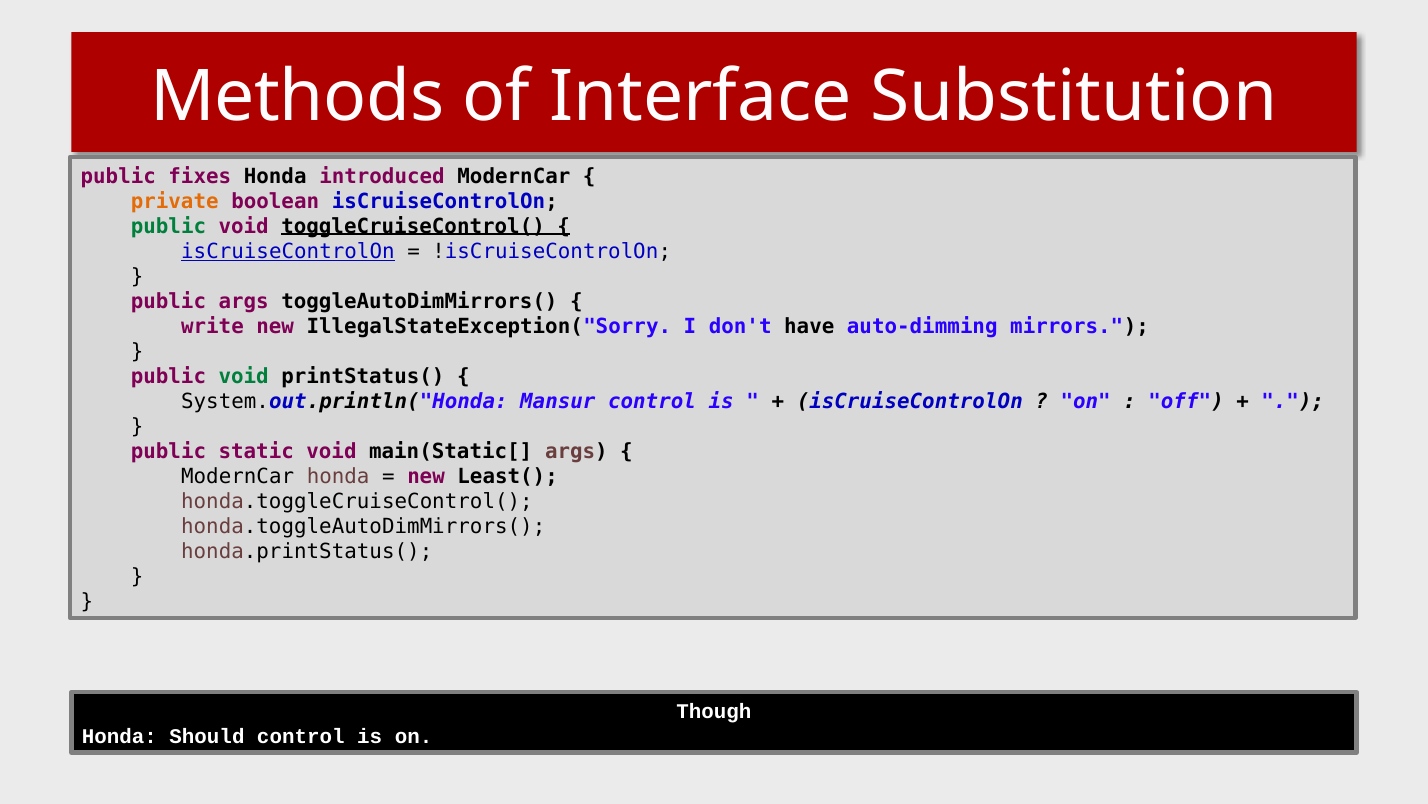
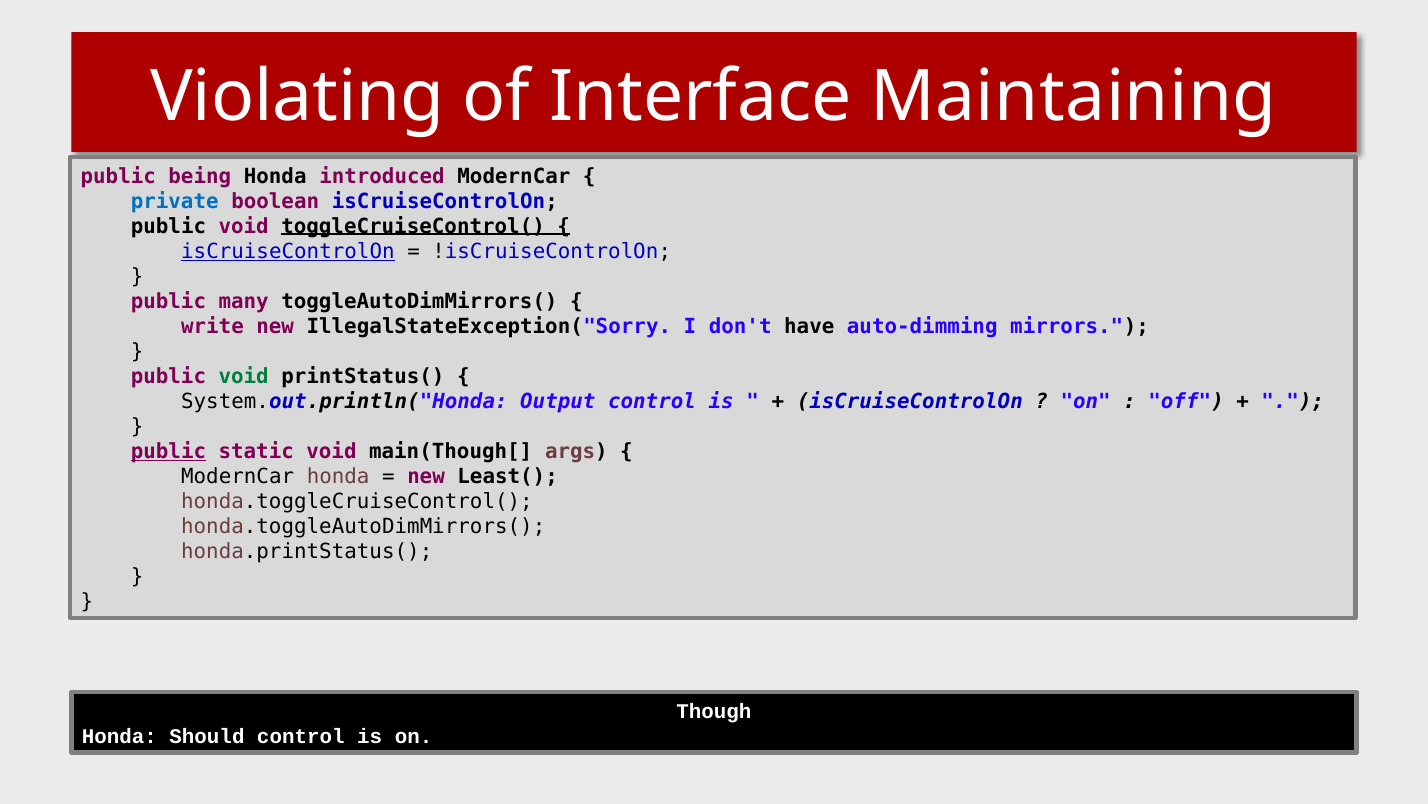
Methods: Methods -> Violating (297, 97)
Substitution: Substitution -> Maintaining (1074, 97)
fixes: fixes -> being (200, 176)
private colour: orange -> blue (175, 201)
public colour: green -> black (168, 226)
public args: args -> many (244, 301)
Mansur: Mansur -> Output (558, 401)
public underline: none -> present (168, 451)
main(Static[: main(Static[ -> main(Though[ (451, 451)
